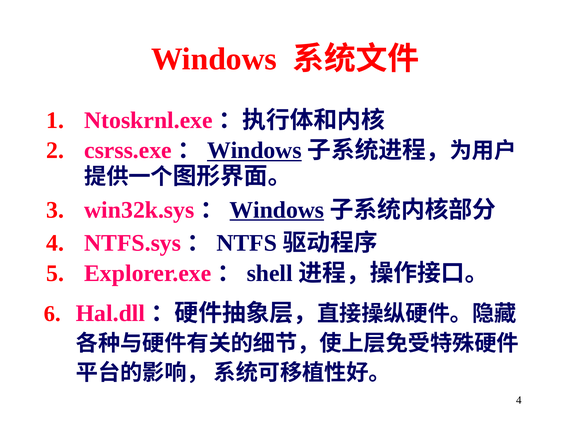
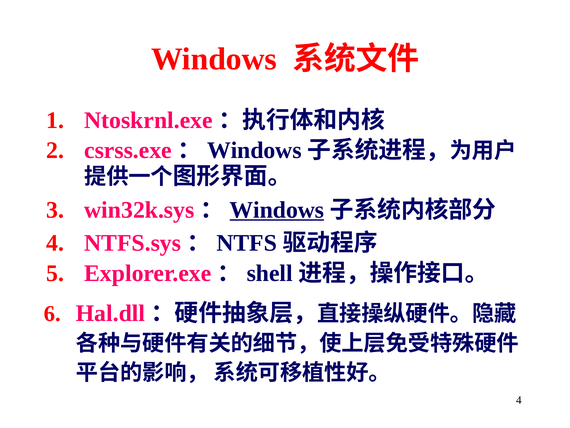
Windows underline: present -> none (254, 150)
